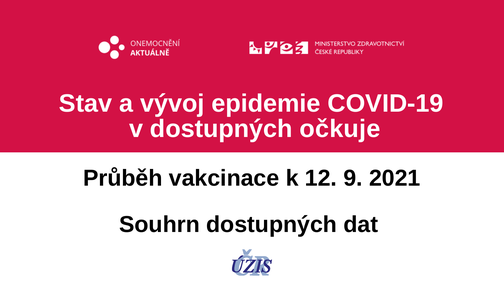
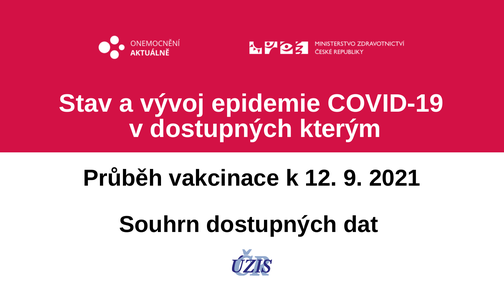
očkuje: očkuje -> kterým (340, 129)
